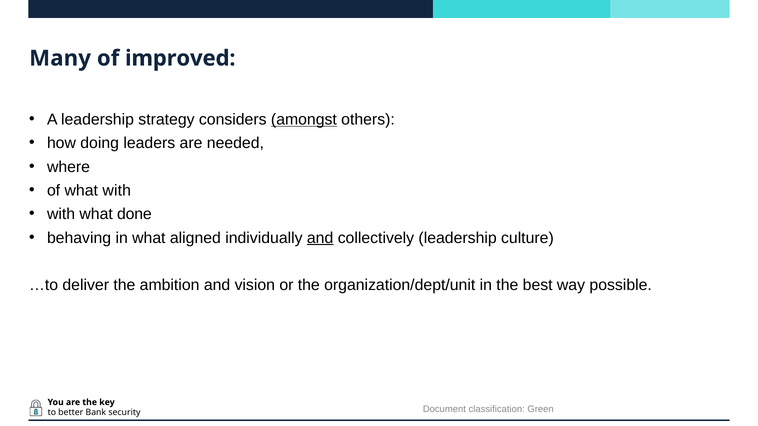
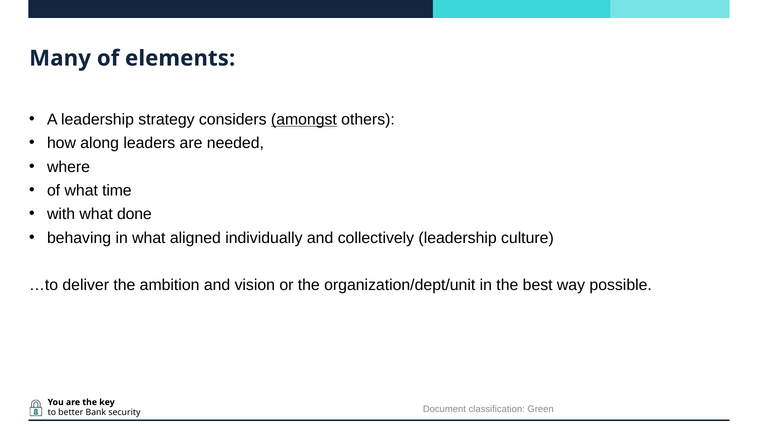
improved: improved -> elements (180, 58)
doing: doing -> along (100, 143)
what with: with -> time (117, 191)
and underline: present -> none (320, 238)
